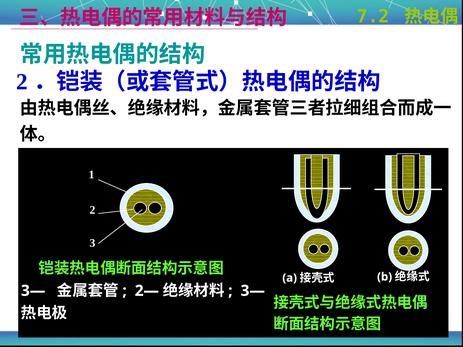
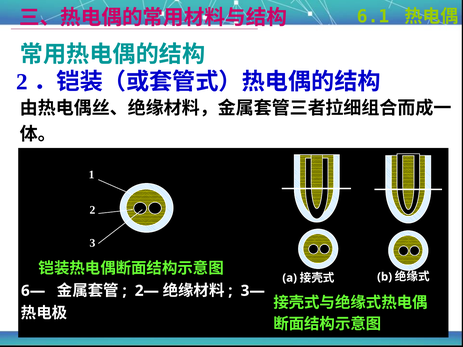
7.2: 7.2 -> 6.1 (373, 16)
3—: 3— -> 6— (33, 291)
